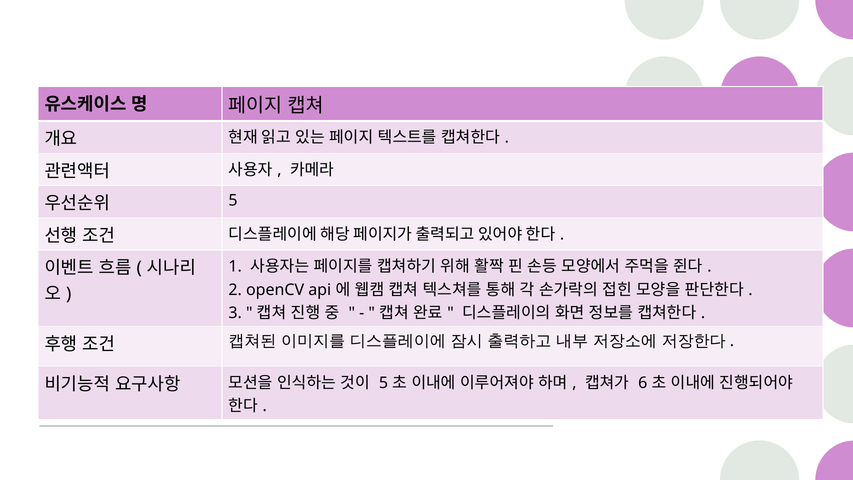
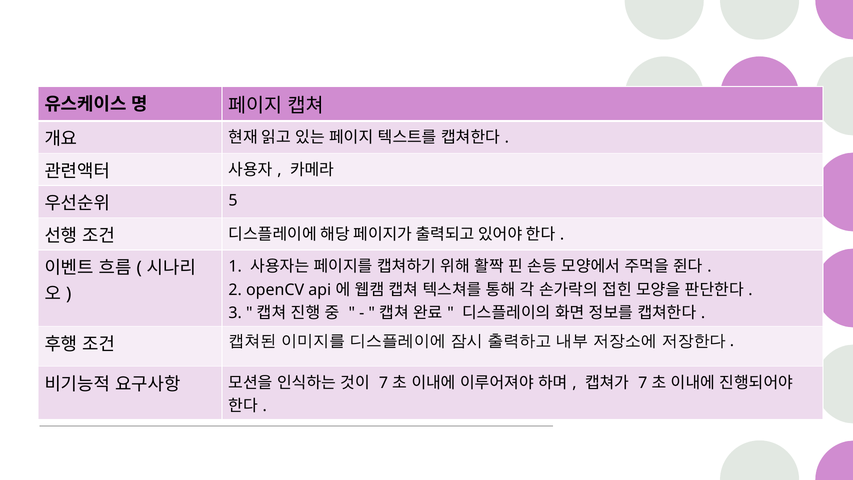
5: 5 -> 7 (384, 383)
6: 6 -> 7 (643, 383)
